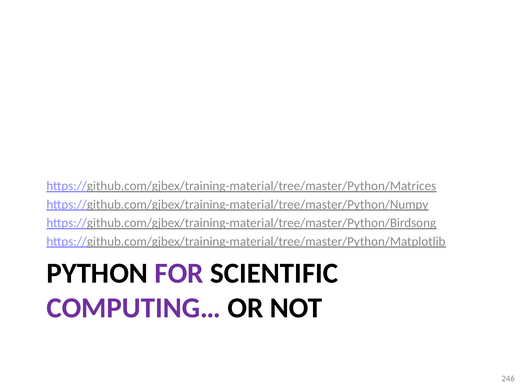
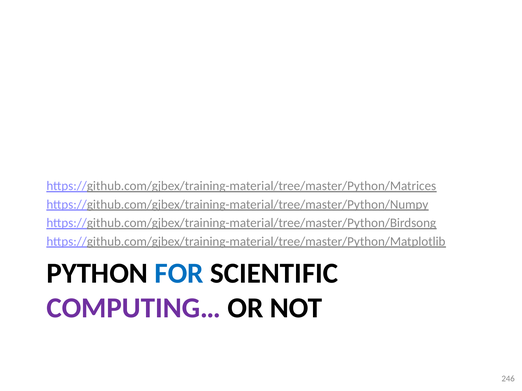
FOR colour: purple -> blue (179, 274)
